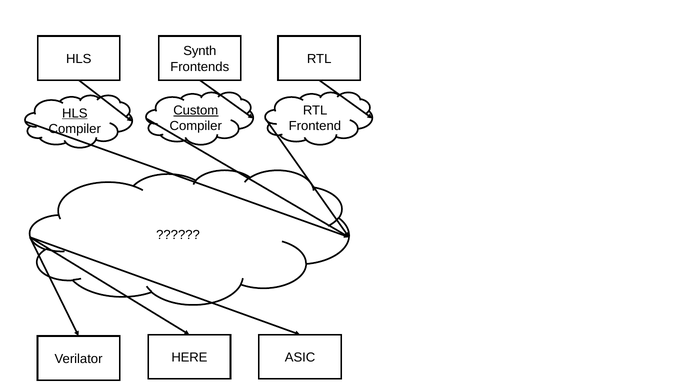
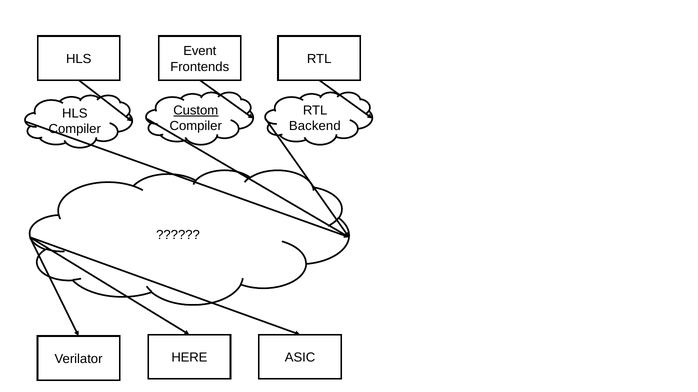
Synth: Synth -> Event (200, 51)
HLS underline: present -> none (75, 113)
Frontend: Frontend -> Backend (315, 126)
